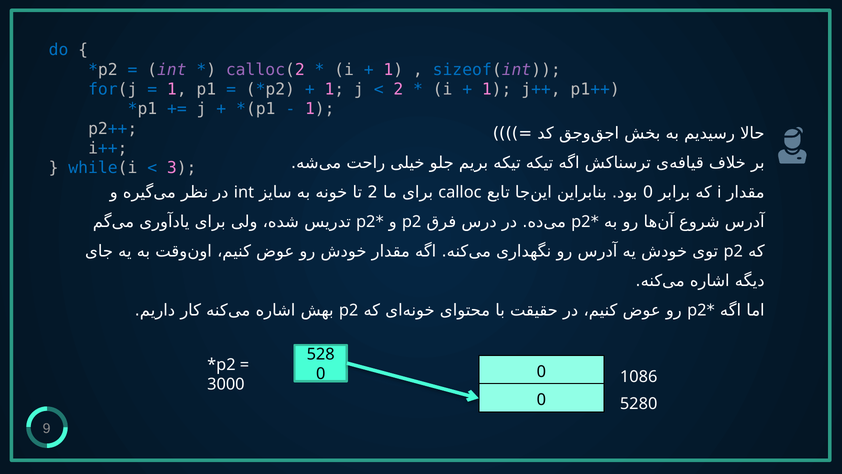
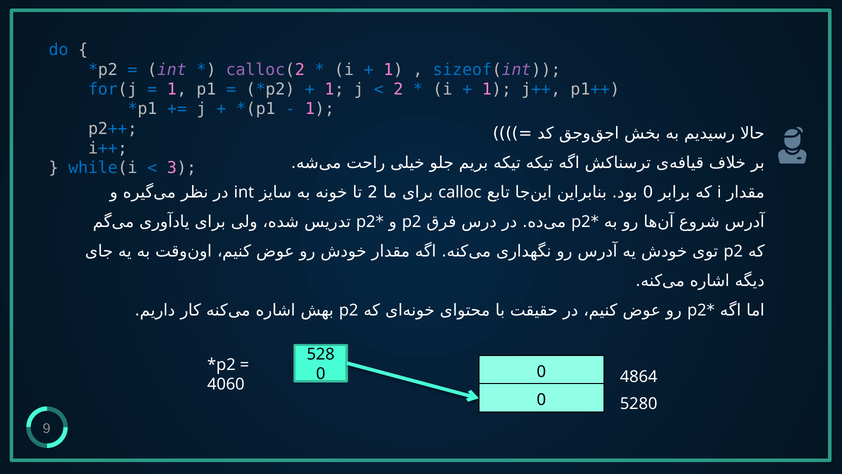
1086: 1086 -> 4864 (639, 377)
3000: 3000 -> 4060 (226, 384)
